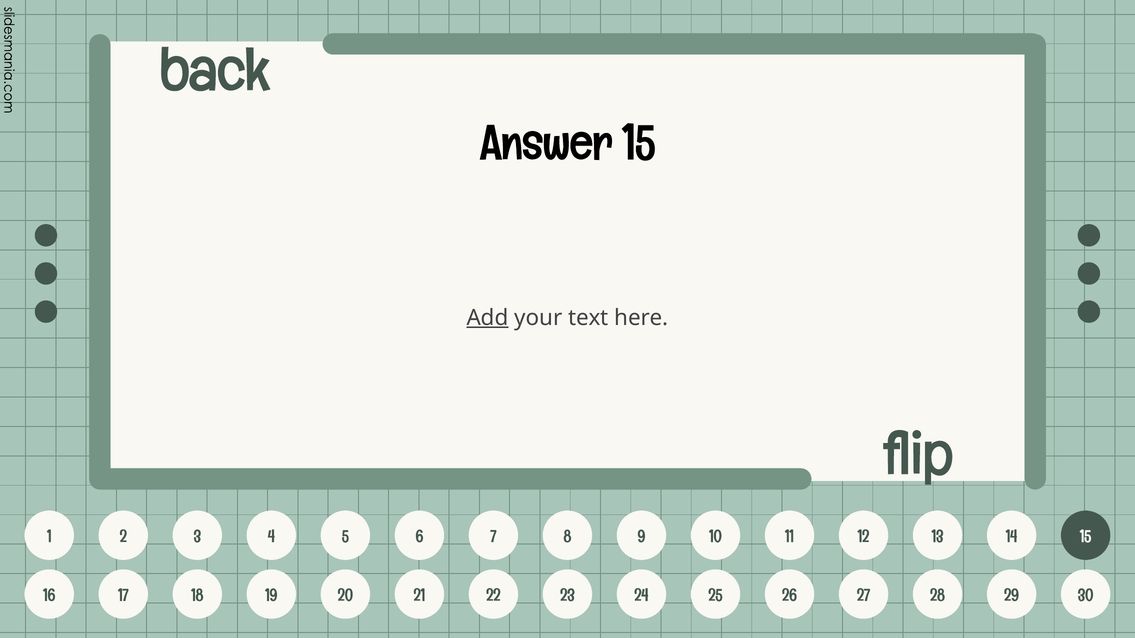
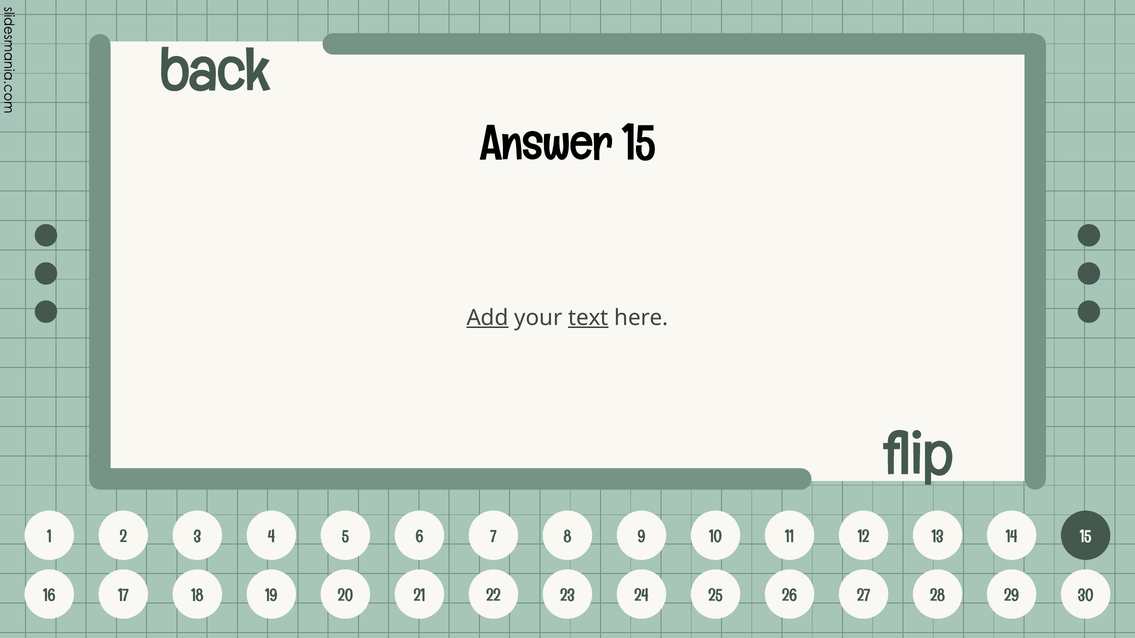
text underline: none -> present (588, 318)
